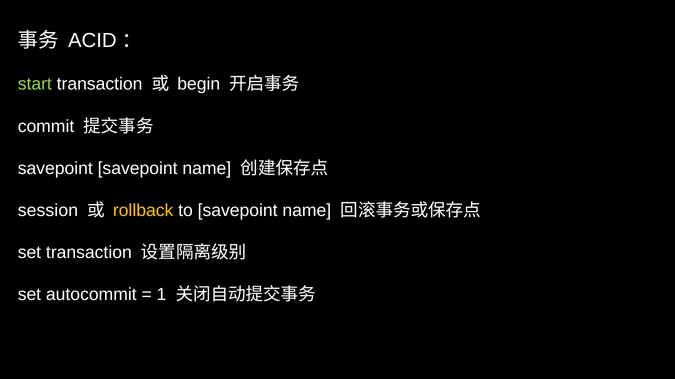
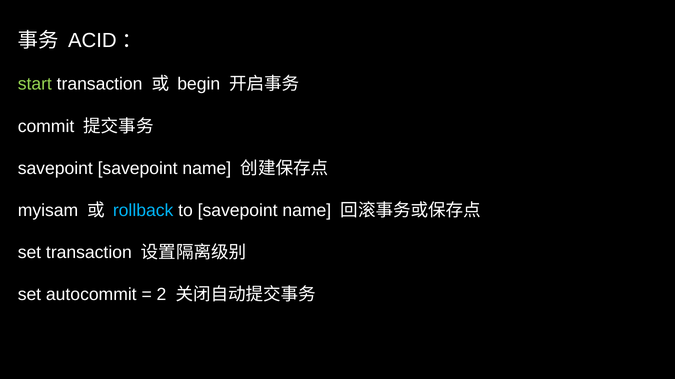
session: session -> myisam (48, 211)
rollback colour: yellow -> light blue (143, 211)
1: 1 -> 2 (161, 295)
